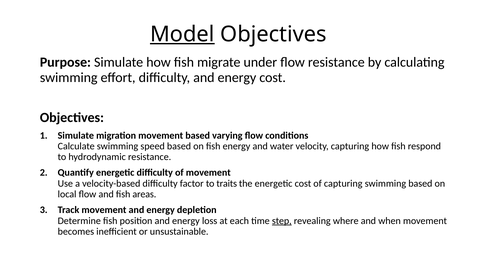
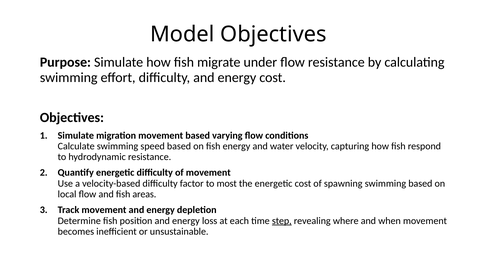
Model underline: present -> none (182, 34)
traits: traits -> most (227, 183)
of capturing: capturing -> spawning (343, 183)
